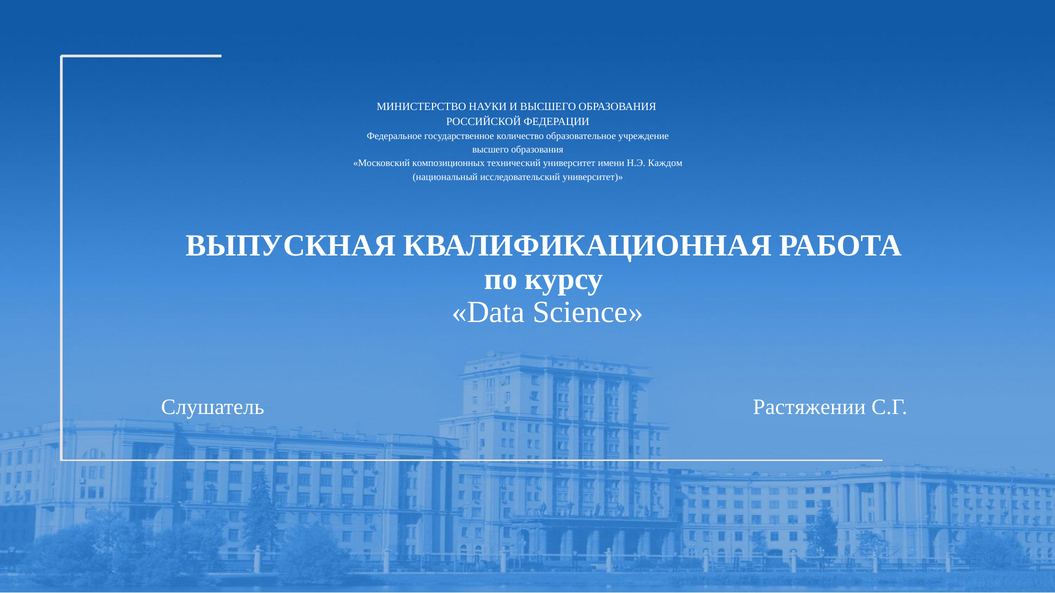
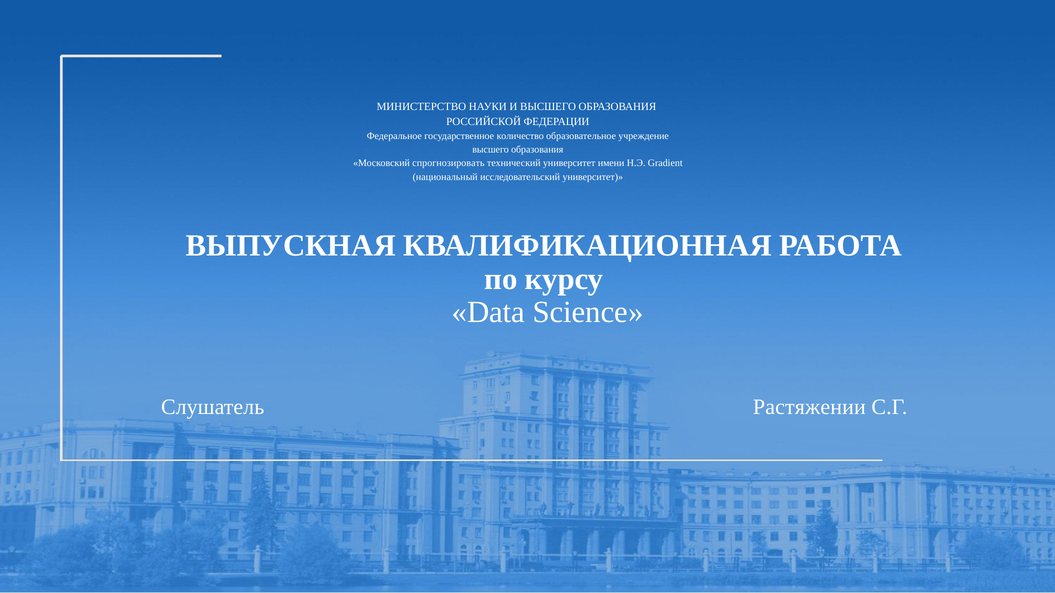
композиционных: композиционных -> спрогнозировать (448, 163)
Каждом: Каждом -> Gradient (665, 163)
